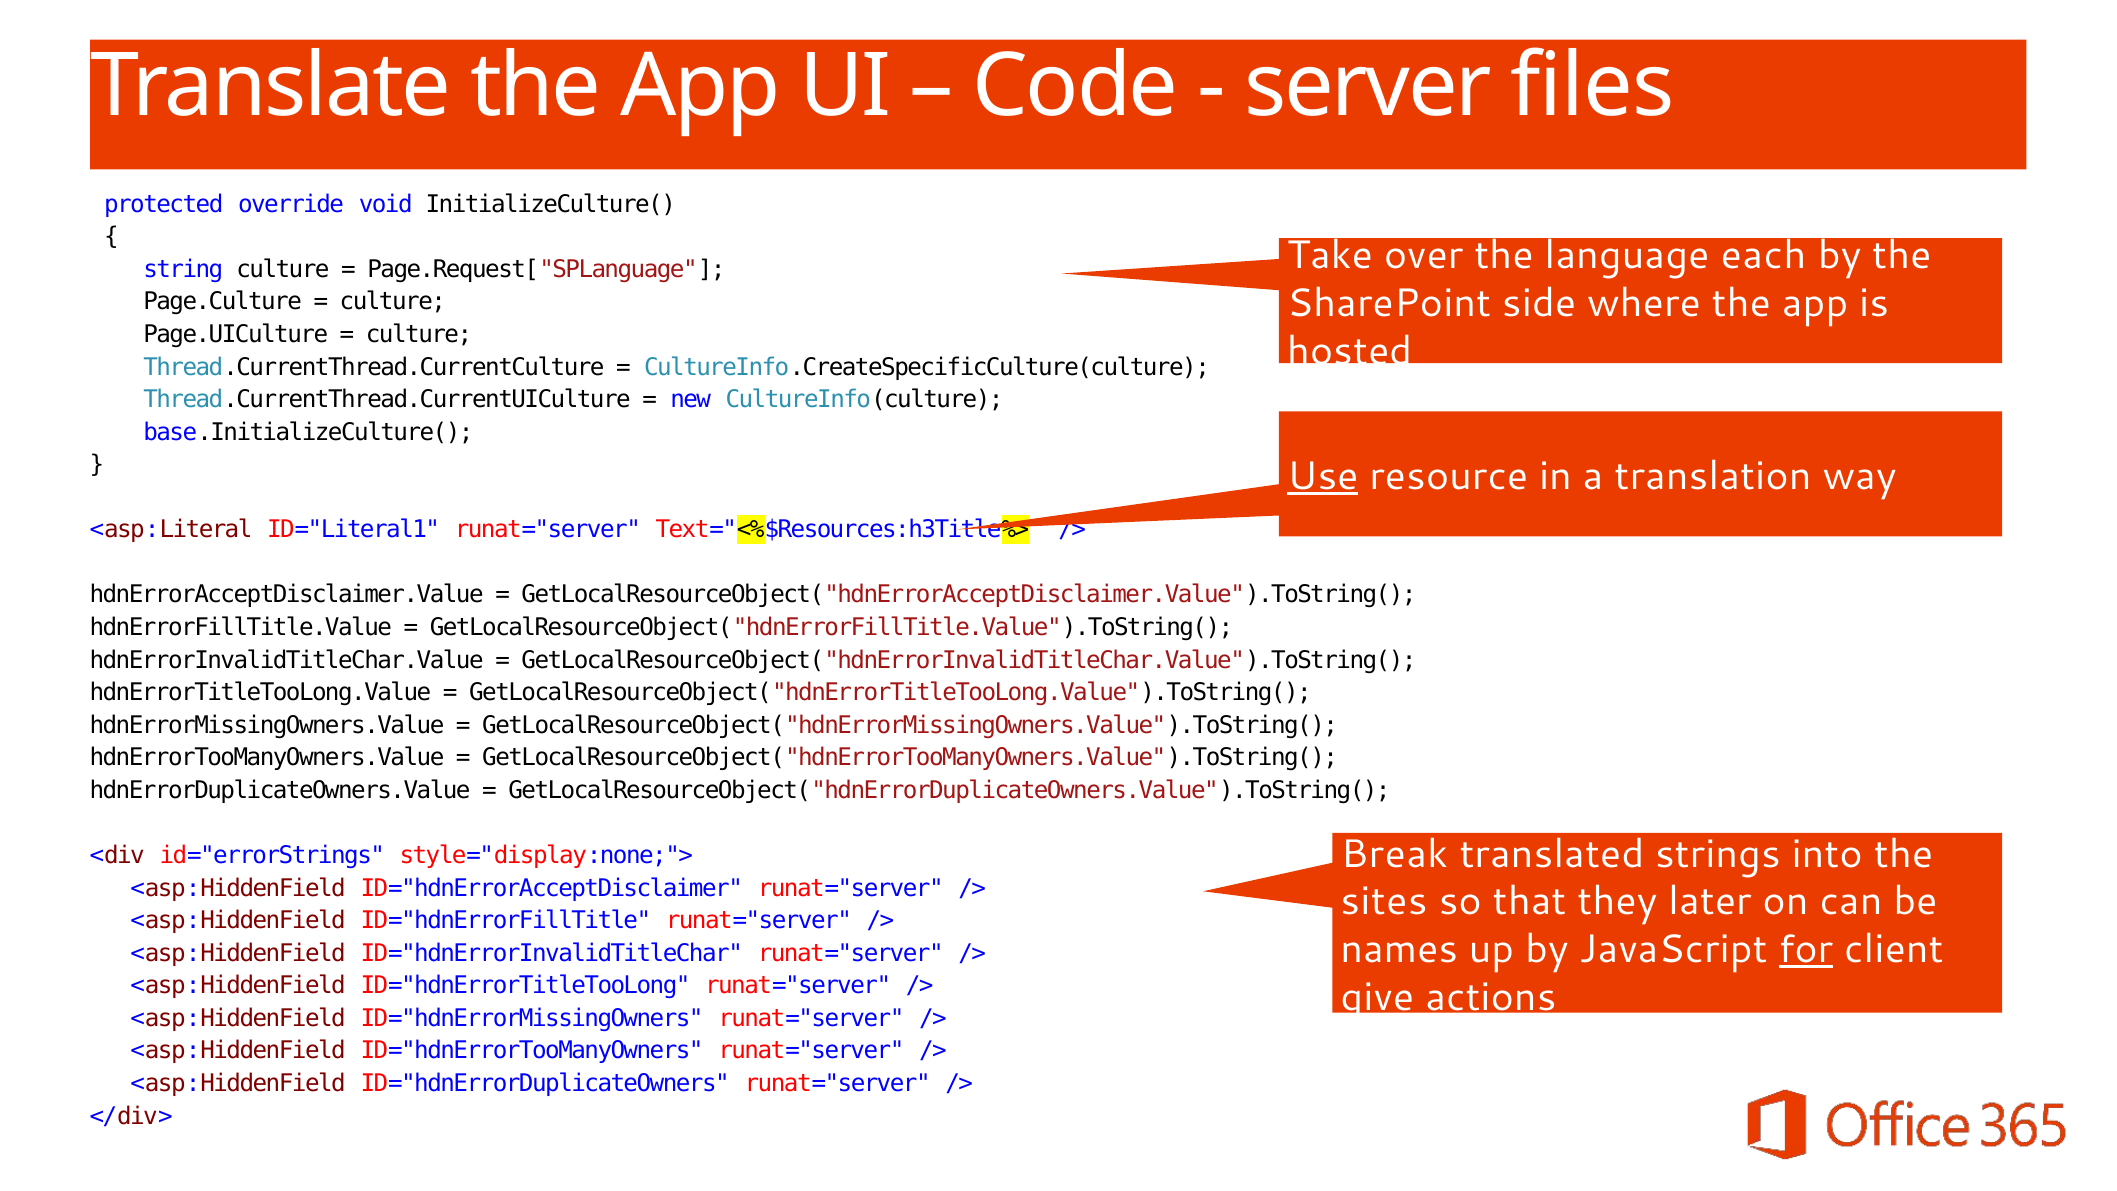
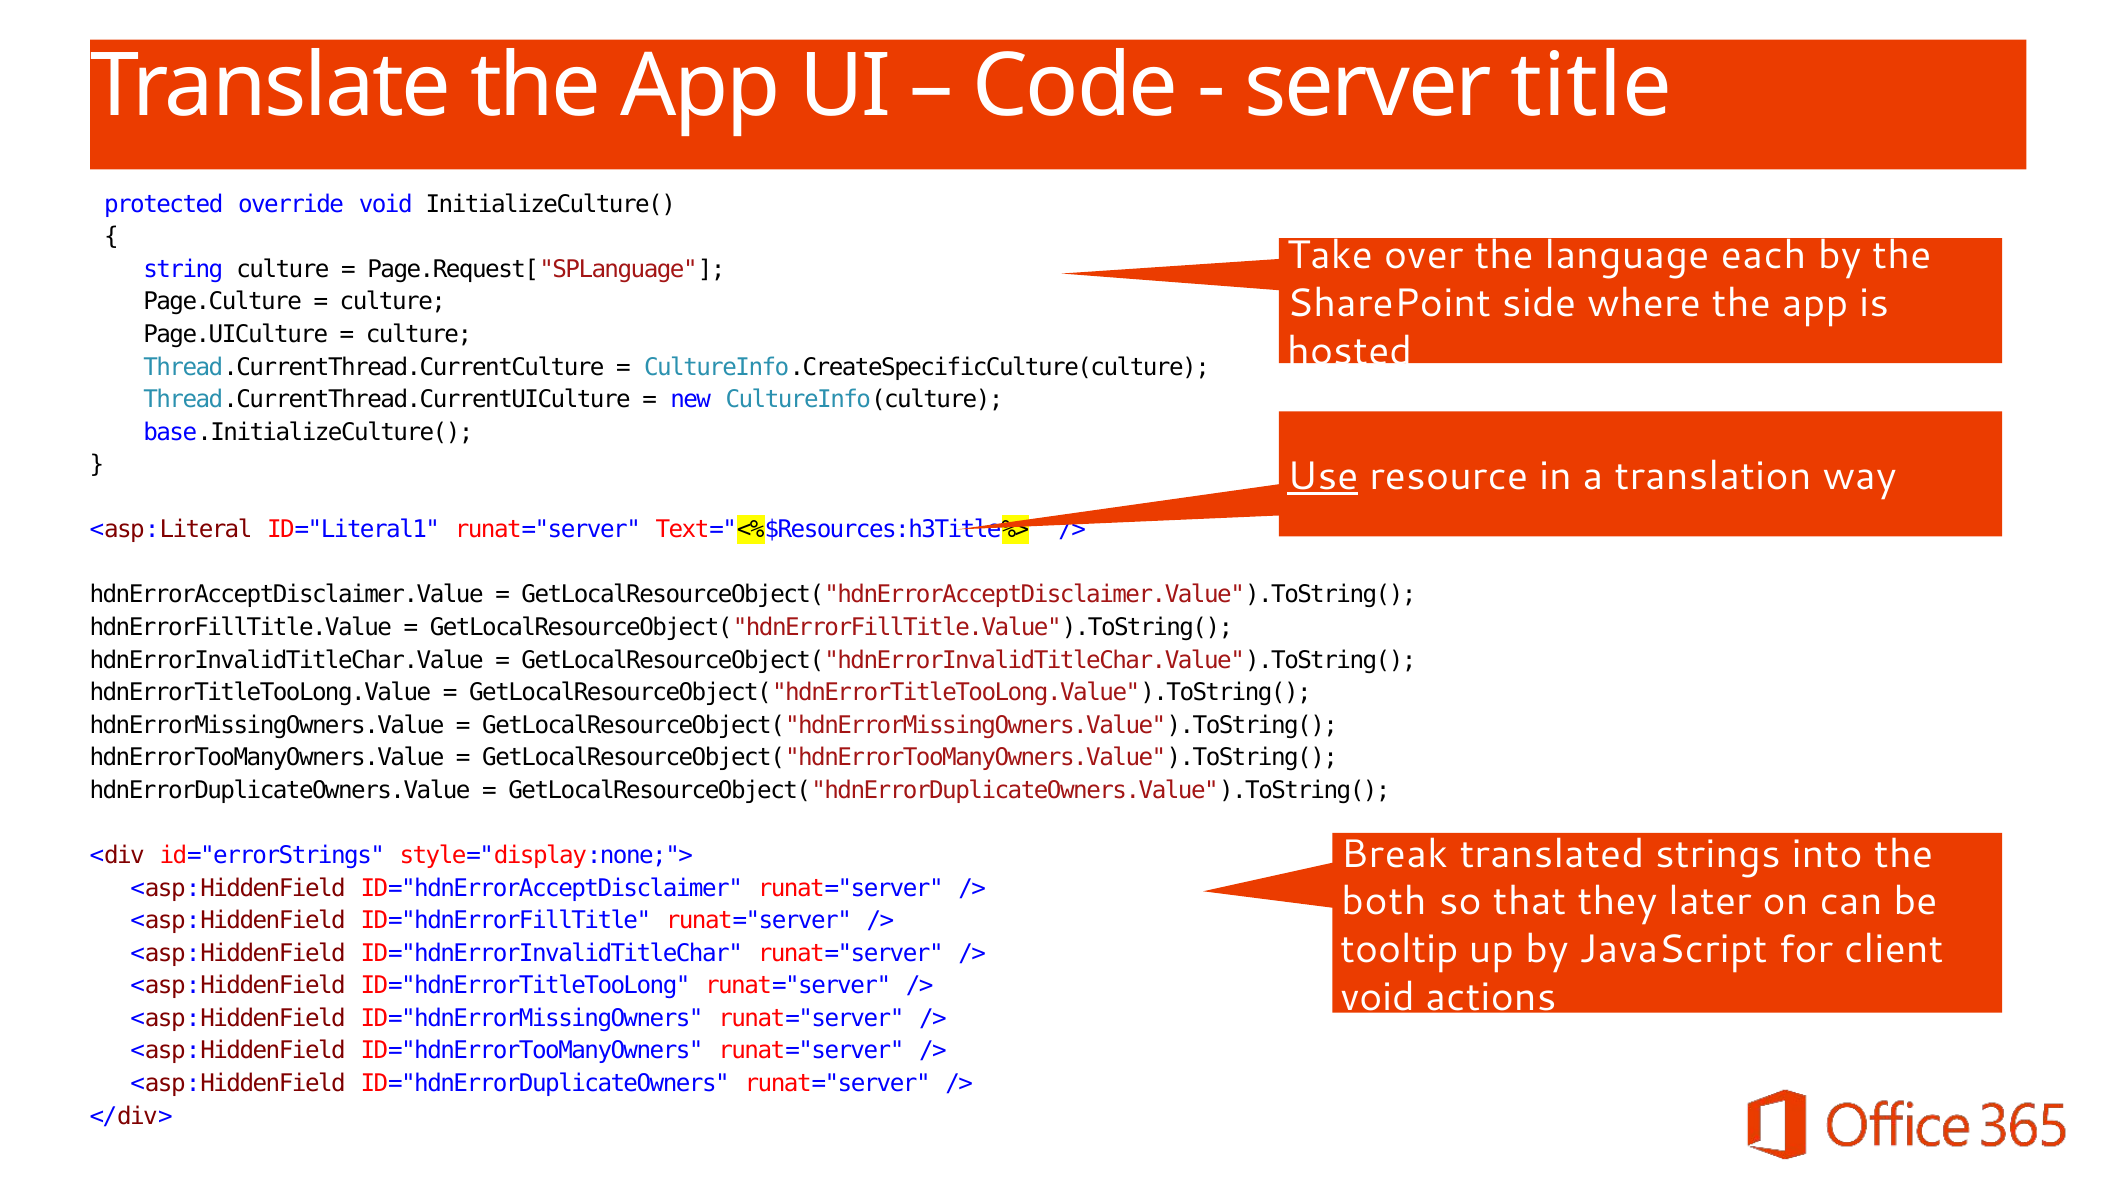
files: files -> title (1592, 87)
sites: sites -> both (1384, 902)
names: names -> tooltip (1399, 949)
for underline: present -> none (1806, 949)
give: give -> void (1378, 997)
